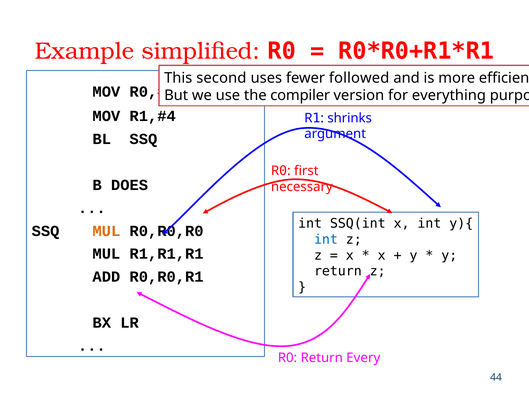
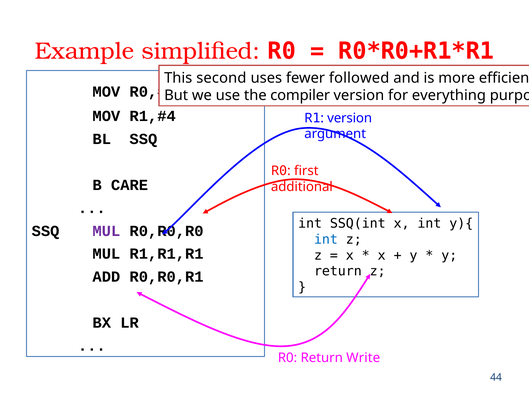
shrinks: shrinks -> version (350, 118)
DOES: DOES -> CARE (130, 185)
necessary: necessary -> additional (302, 187)
MUL colour: orange -> purple (106, 231)
Every: Every -> Write (363, 358)
